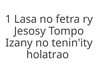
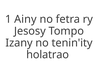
Lasa: Lasa -> Ainy (25, 19)
